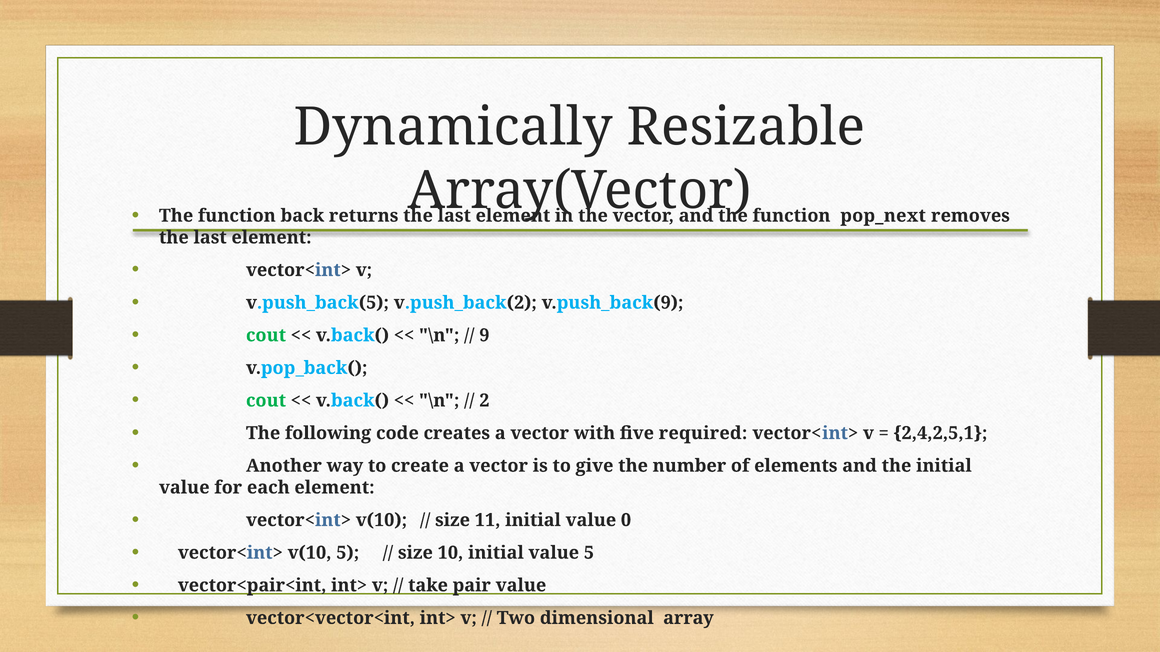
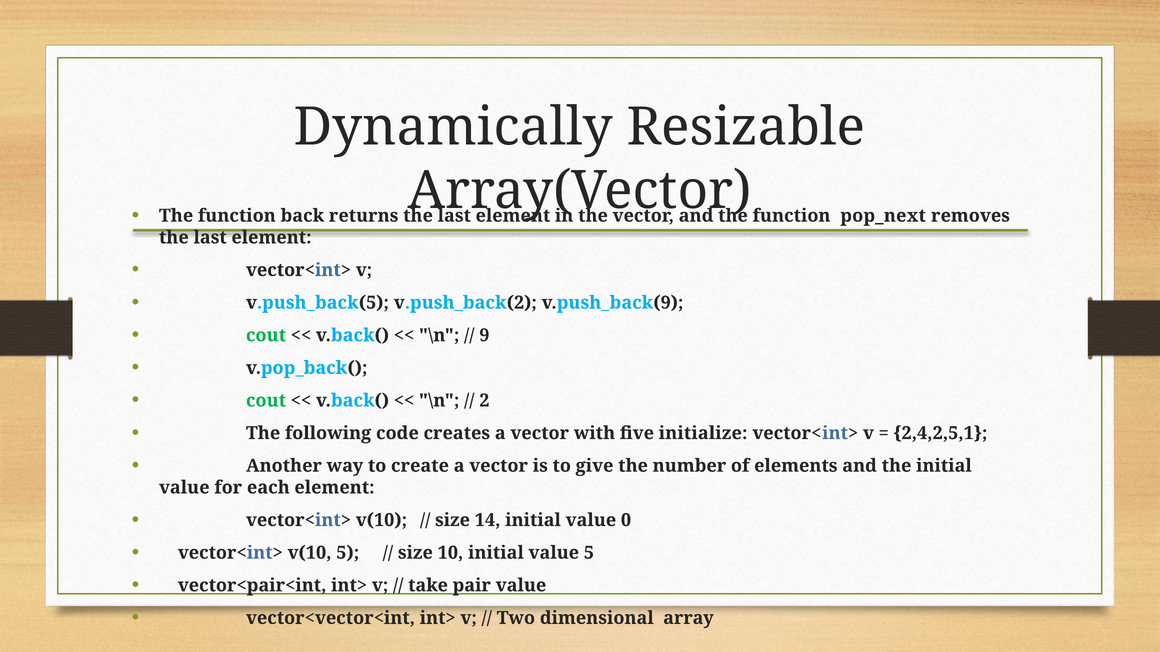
required: required -> initialize (703, 433)
11: 11 -> 14 (488, 521)
